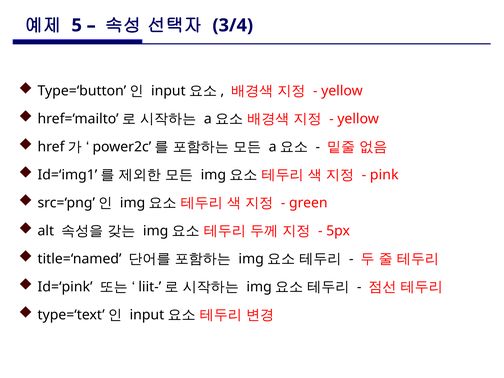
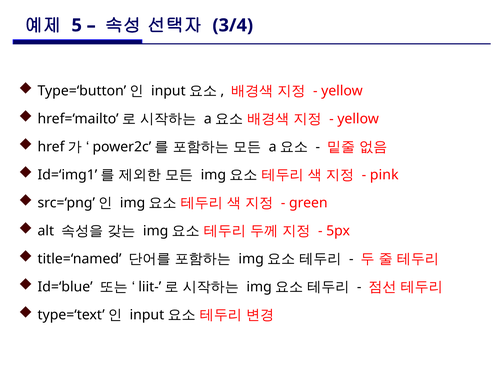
Id=‘pink: Id=‘pink -> Id=‘blue (65, 287)
